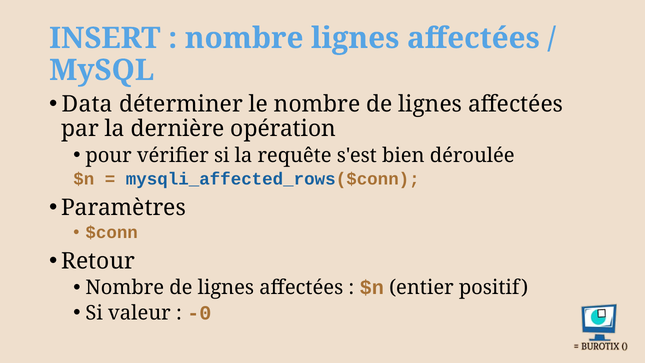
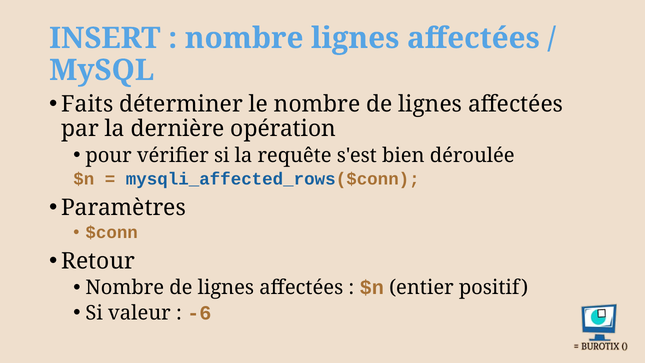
Data: Data -> Faits (87, 104)
-0: -0 -> -6 (199, 313)
